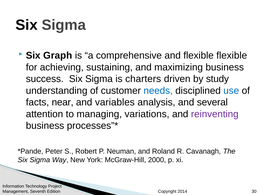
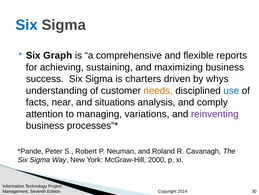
Six colour: black -> blue (27, 25)
flexible flexible: flexible -> reports (232, 55)
study: study -> whys (217, 79)
needs colour: blue -> orange (158, 90)
variables: variables -> situations (115, 102)
several: several -> comply (212, 102)
